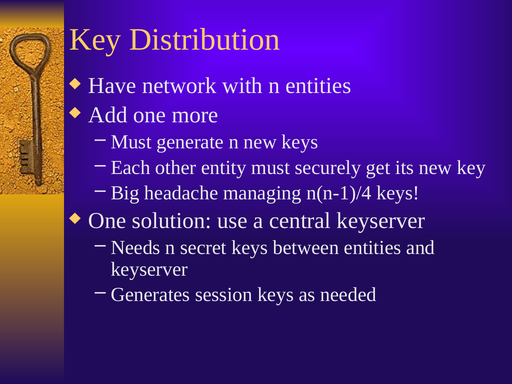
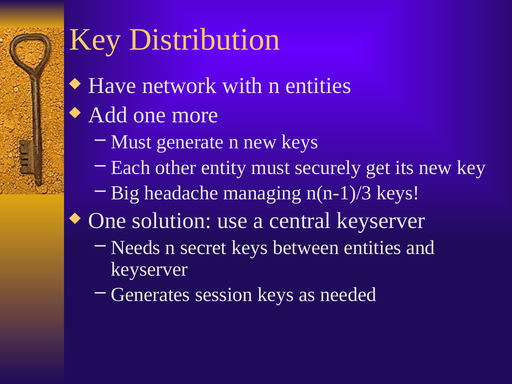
n(n-1)/4: n(n-1)/4 -> n(n-1)/3 (339, 193)
